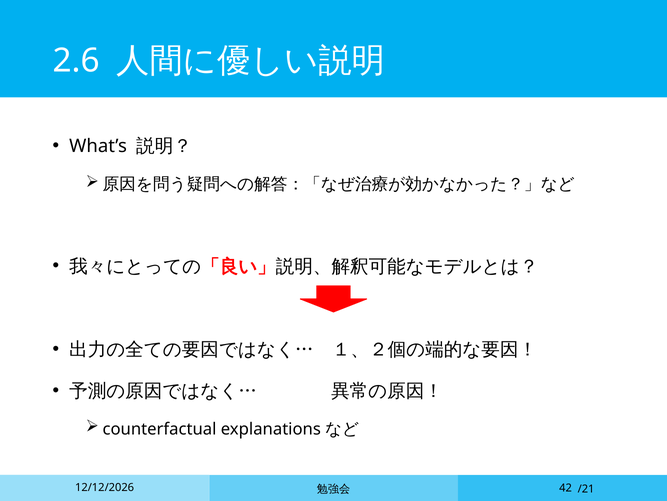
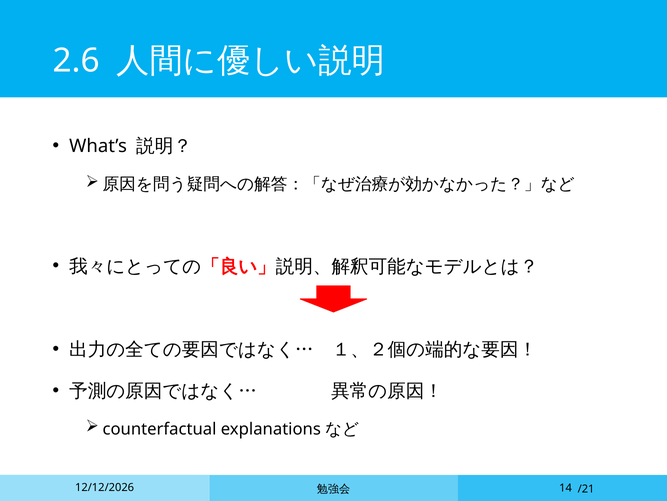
42: 42 -> 14 (566, 487)
